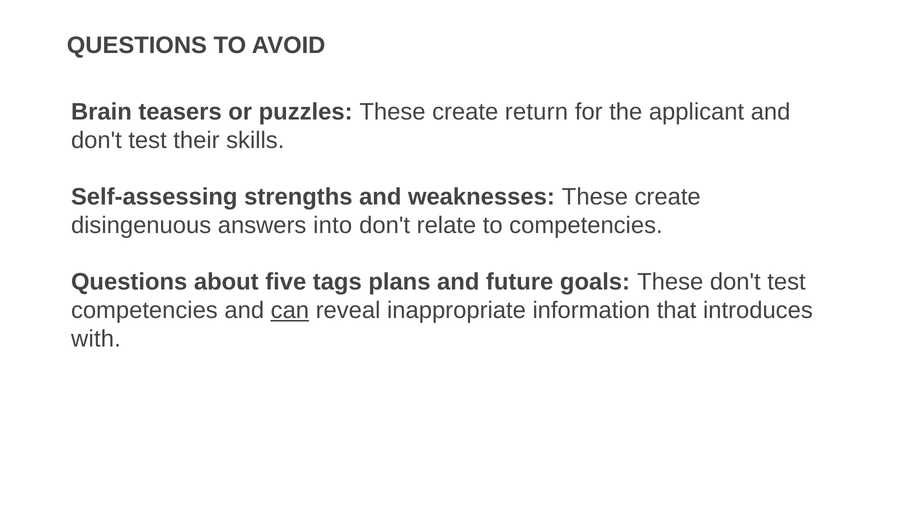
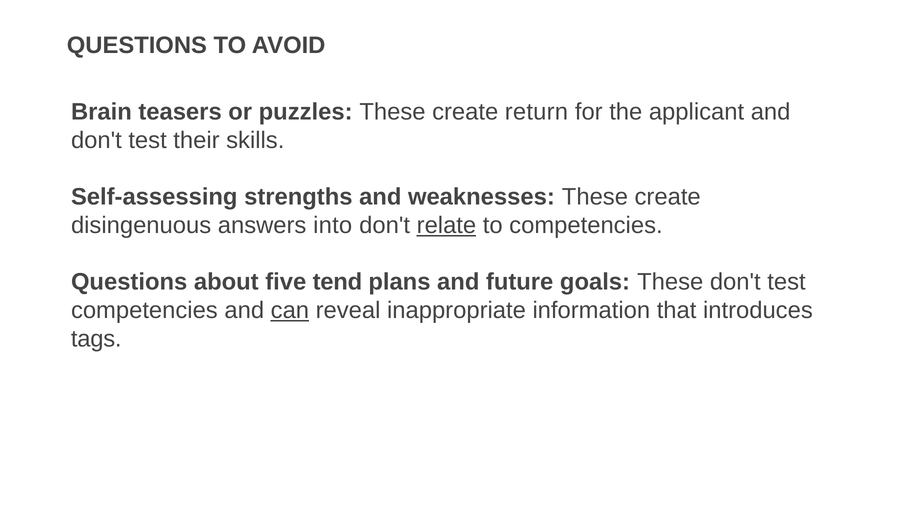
relate underline: none -> present (446, 225)
tags: tags -> tend (337, 282)
with: with -> tags (96, 339)
